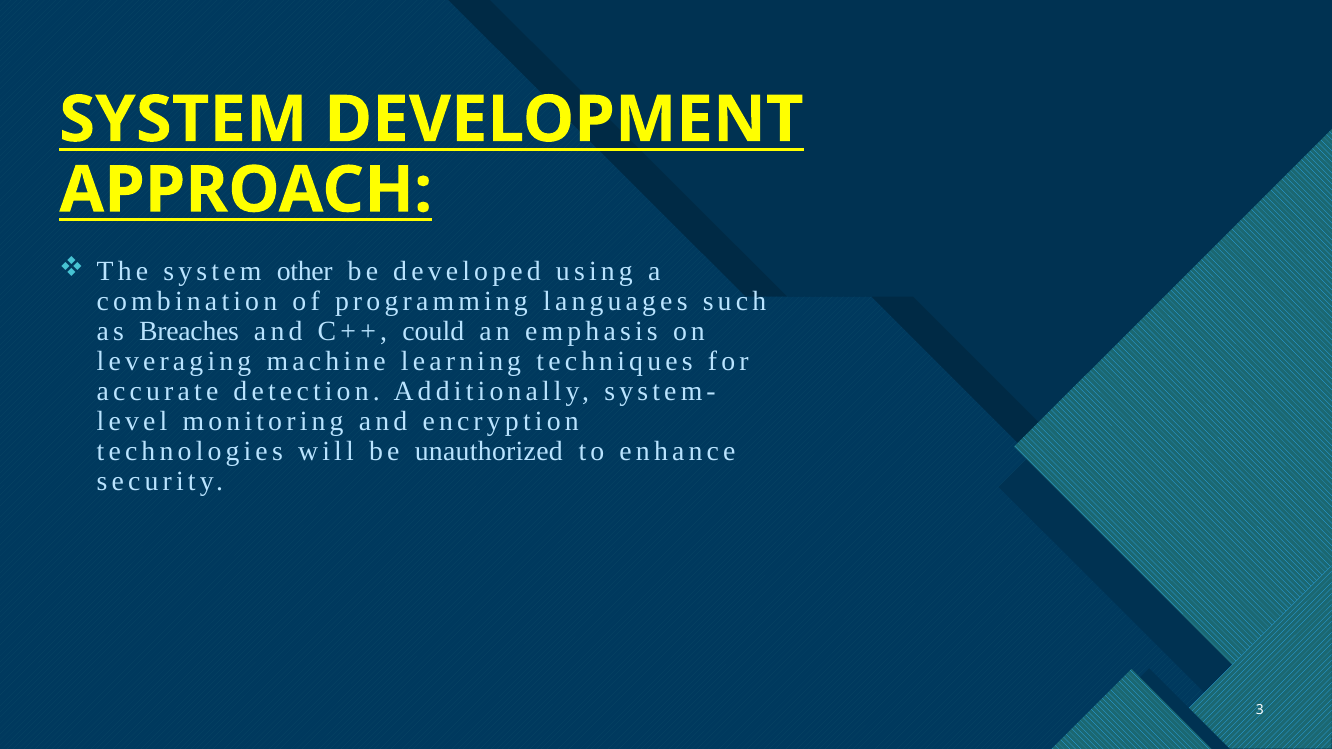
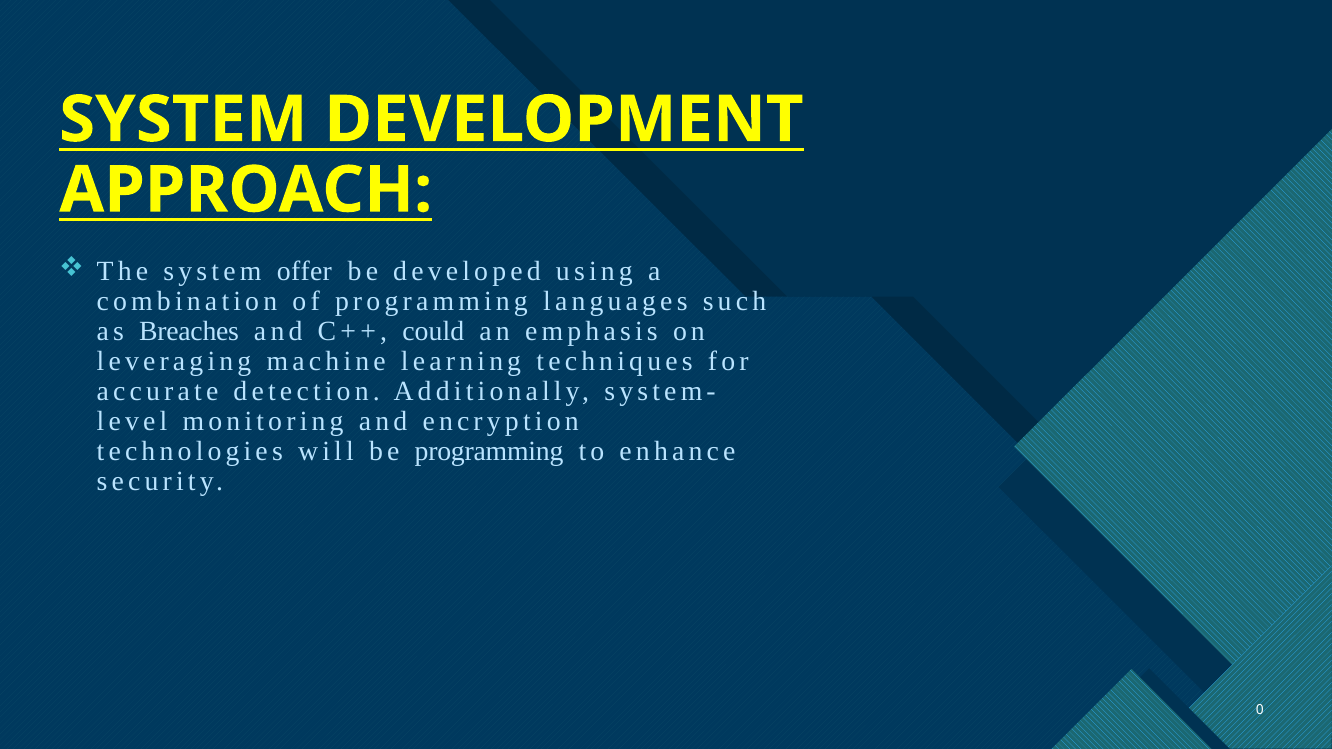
other: other -> offer (304, 272)
be unauthorized: unauthorized -> programming (489, 452)
3: 3 -> 0 (1260, 710)
